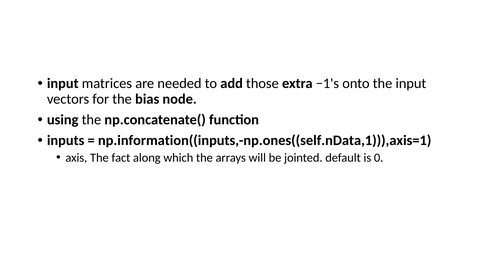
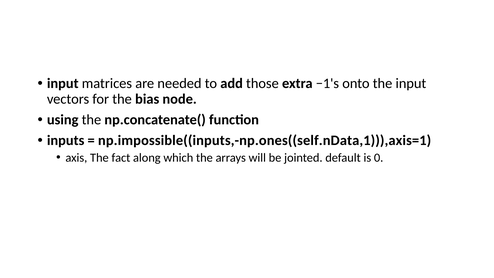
np.information((inputs,-np.ones((self.nData,1))),axis=1: np.information((inputs,-np.ones((self.nData,1))),axis=1 -> np.impossible((inputs,-np.ones((self.nData,1))),axis=1 (265, 141)
